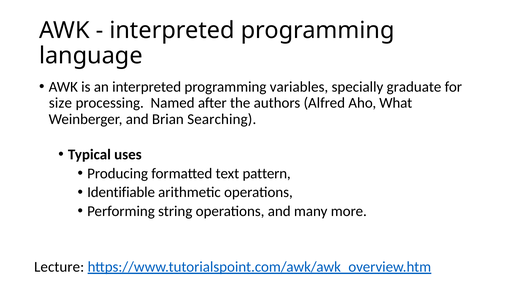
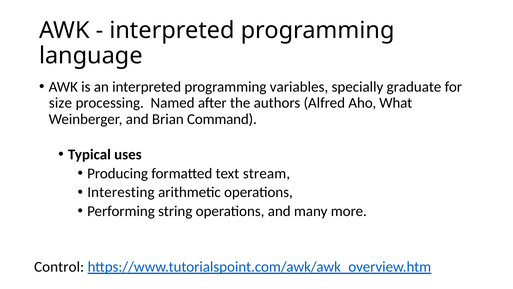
Searching: Searching -> Command (222, 119)
pattern: pattern -> stream (266, 173)
Identifiable: Identifiable -> Interesting (121, 192)
Lecture: Lecture -> Control (59, 266)
